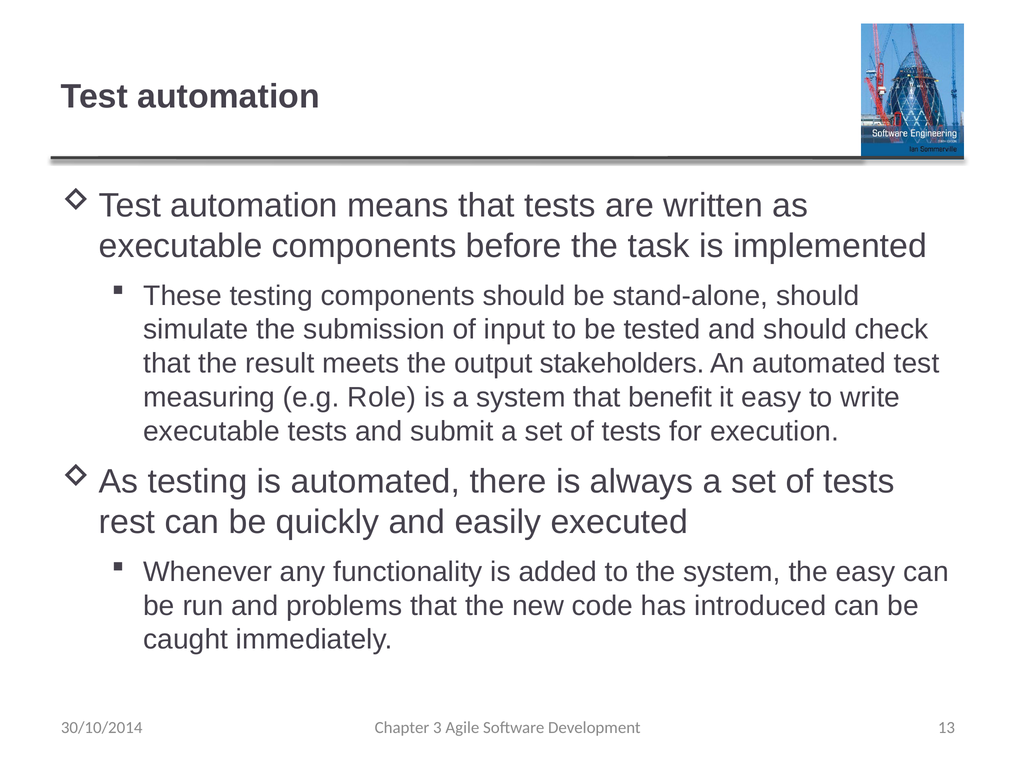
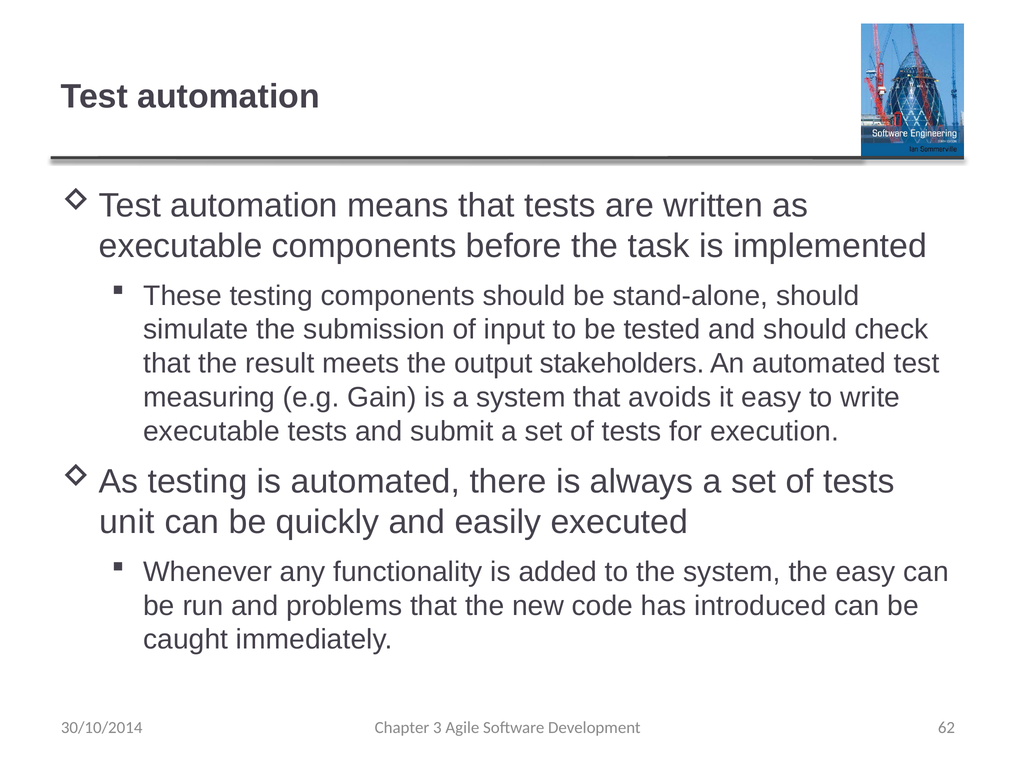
Role: Role -> Gain (382, 397)
benefit: benefit -> avoids (670, 397)
rest: rest -> unit (127, 522)
13: 13 -> 62 (946, 728)
